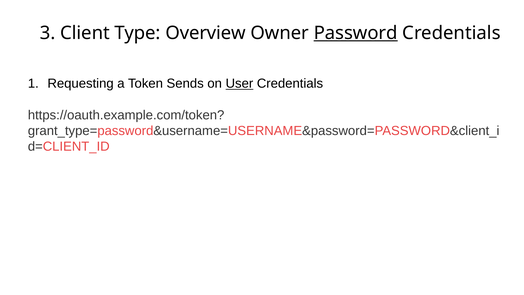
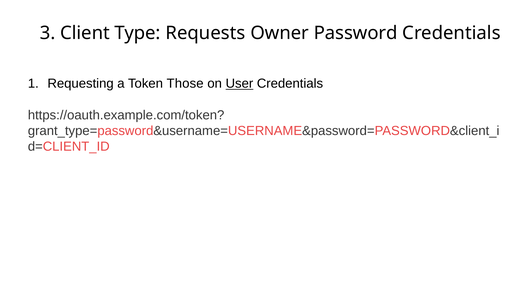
Overview: Overview -> Requests (205, 33)
Password underline: present -> none (356, 33)
Sends: Sends -> Those (185, 84)
